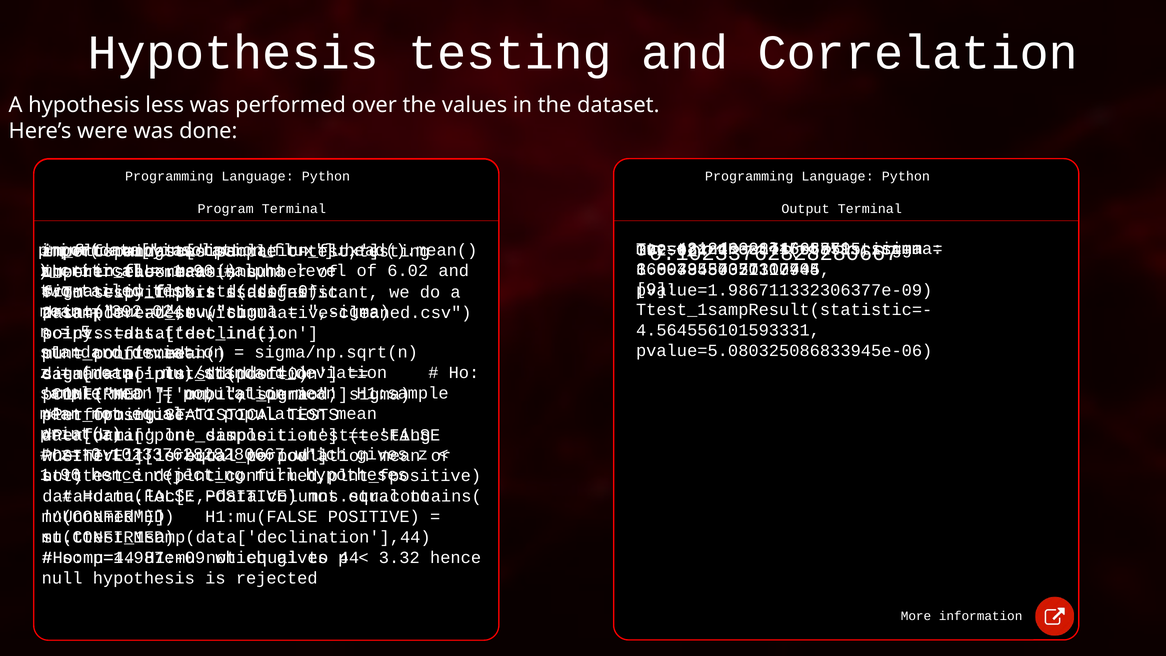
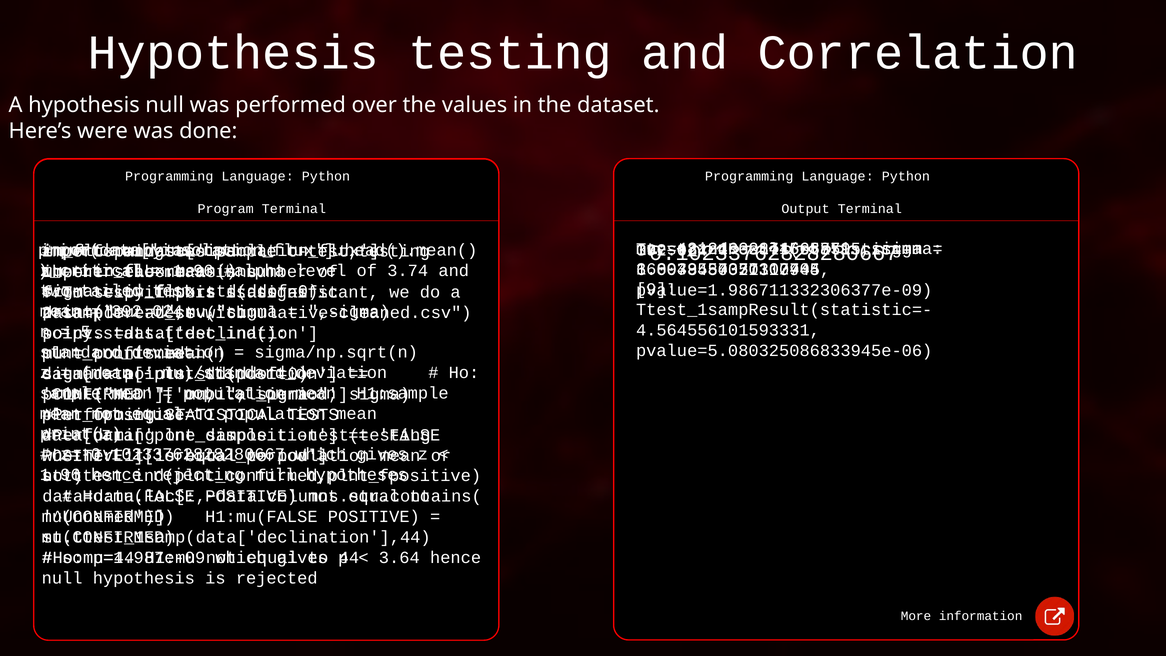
hypothesis less: less -> null (165, 105)
6.02: 6.02 -> 3.74 (408, 270)
3.32: 3.32 -> 3.64 (399, 557)
